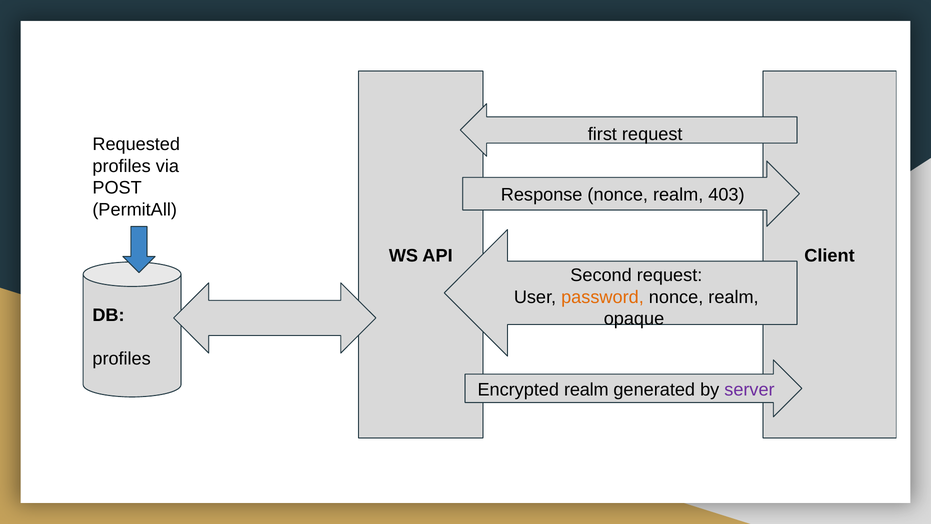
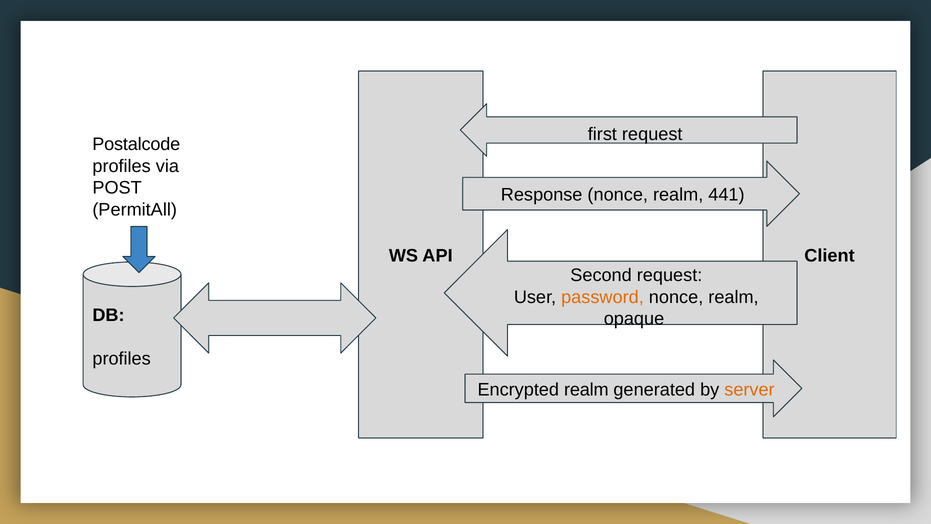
Requested: Requested -> Postalcode (136, 144)
403: 403 -> 441 (726, 195)
server colour: purple -> orange (749, 389)
